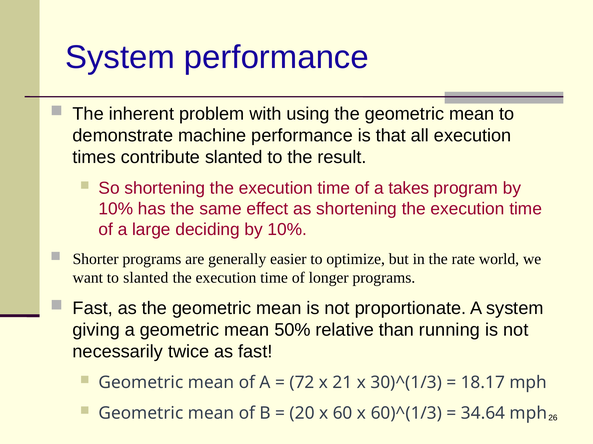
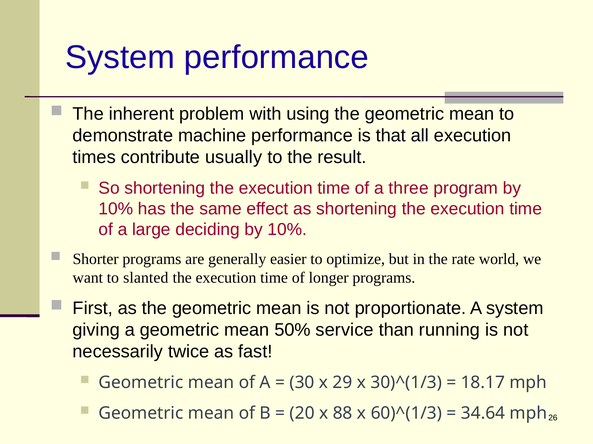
contribute slanted: slanted -> usually (234, 157)
takes: takes -> three (409, 188)
Fast: Fast -> First (93, 309)
relative: relative -> service (345, 330)
72: 72 -> 30 (302, 383)
21: 21 -> 29 (342, 383)
60: 60 -> 88 (343, 414)
